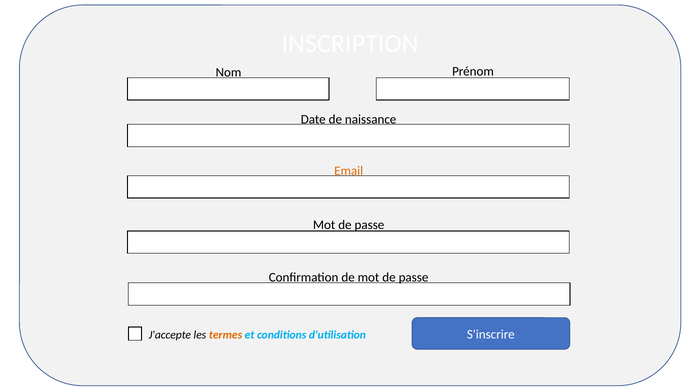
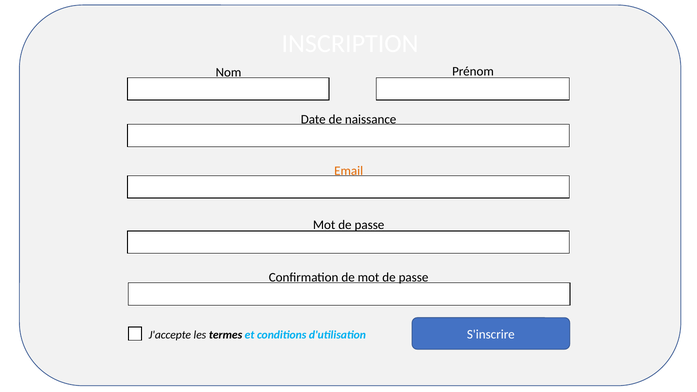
termes colour: orange -> black (226, 335)
